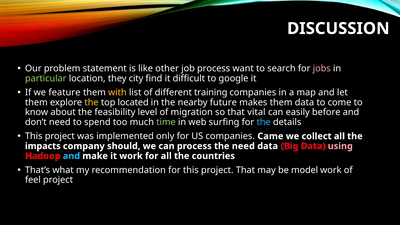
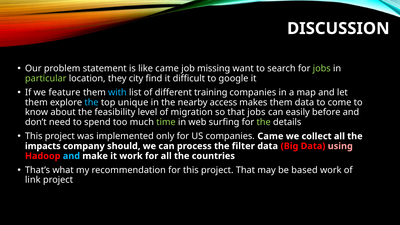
like other: other -> came (167, 69)
job process: process -> missing (214, 69)
jobs colour: pink -> light green (322, 69)
with colour: yellow -> light blue (117, 92)
the colour: yellow -> light blue (92, 102)
located: located -> unique (133, 102)
future: future -> access (223, 102)
that vital: vital -> jobs (256, 112)
the colour: light blue -> light green (264, 122)
the need: need -> filter (243, 146)
model: model -> based (304, 170)
feel: feel -> link (33, 180)
